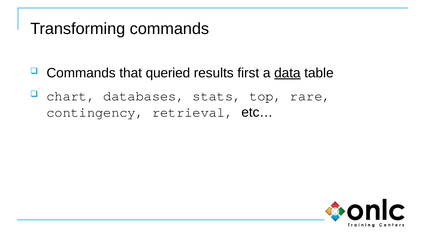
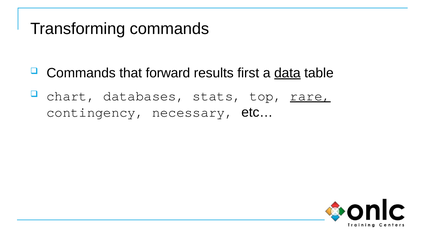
queried: queried -> forward (168, 73)
rare underline: none -> present (310, 96)
retrieval: retrieval -> necessary (193, 112)
